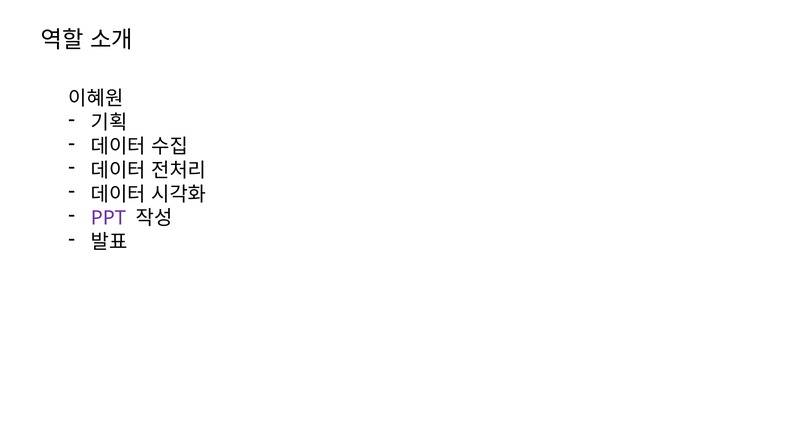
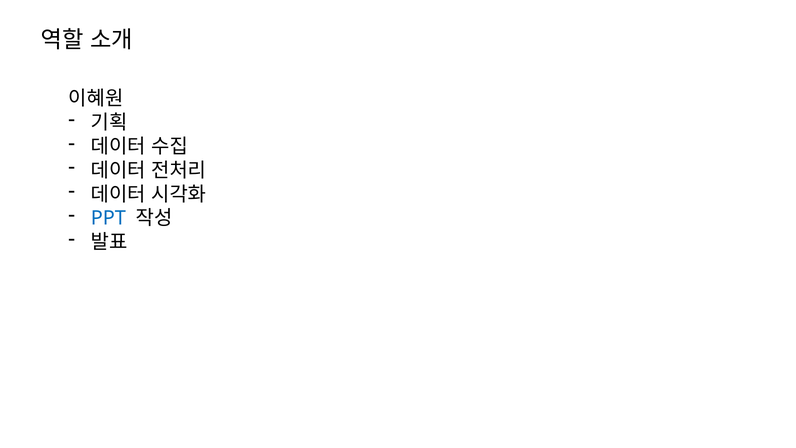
PPT colour: purple -> blue (108, 218)
